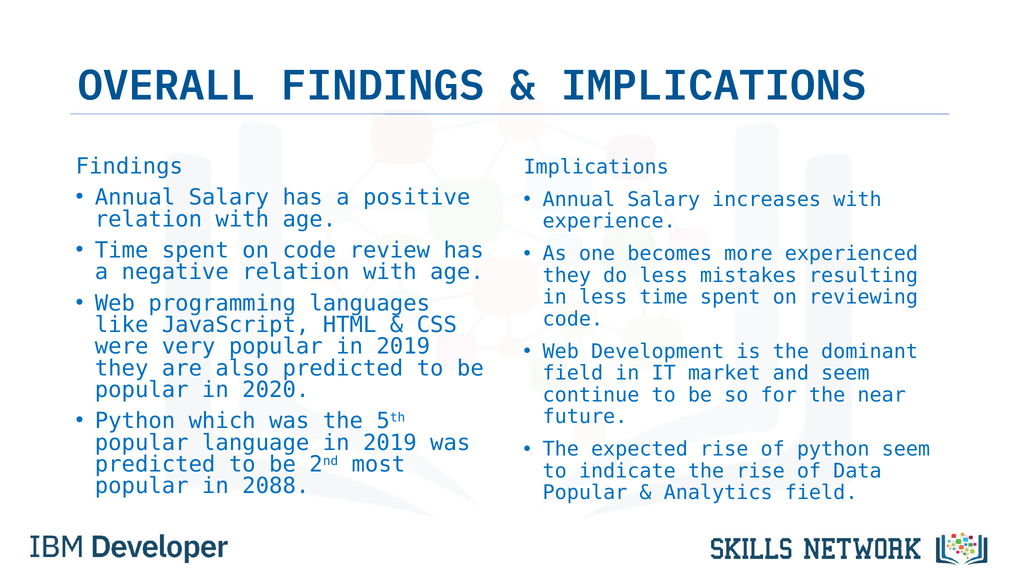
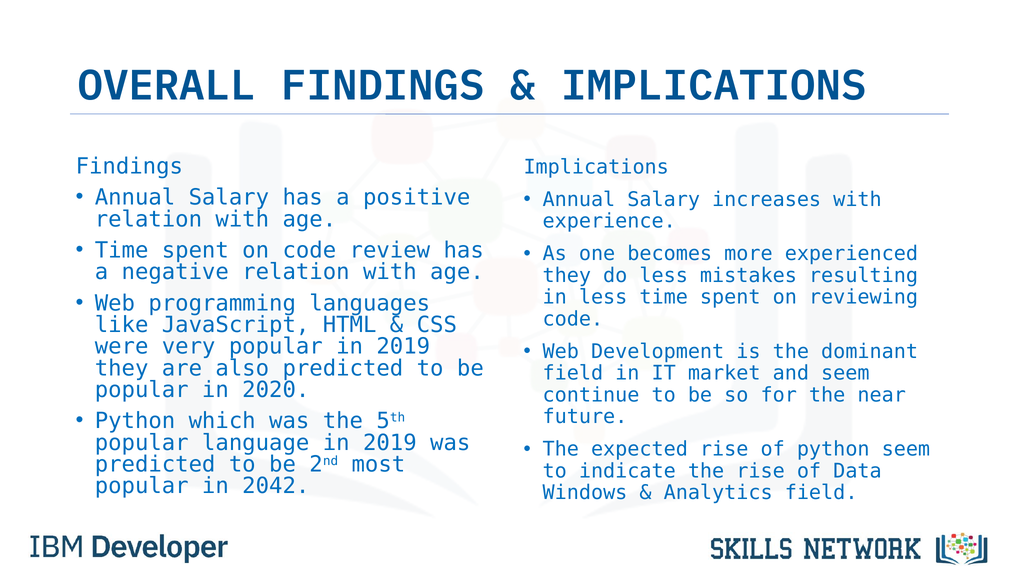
2088: 2088 -> 2042 (276, 486)
Popular: Popular -> Windows (585, 493)
